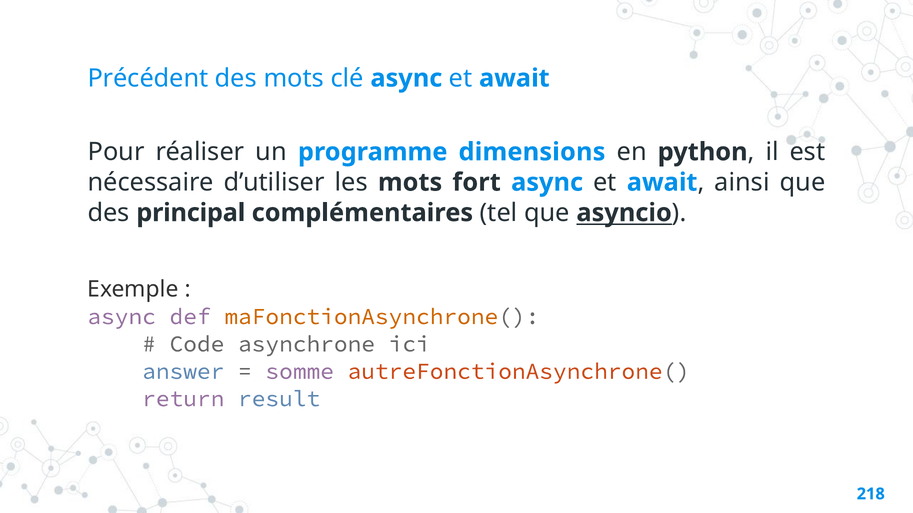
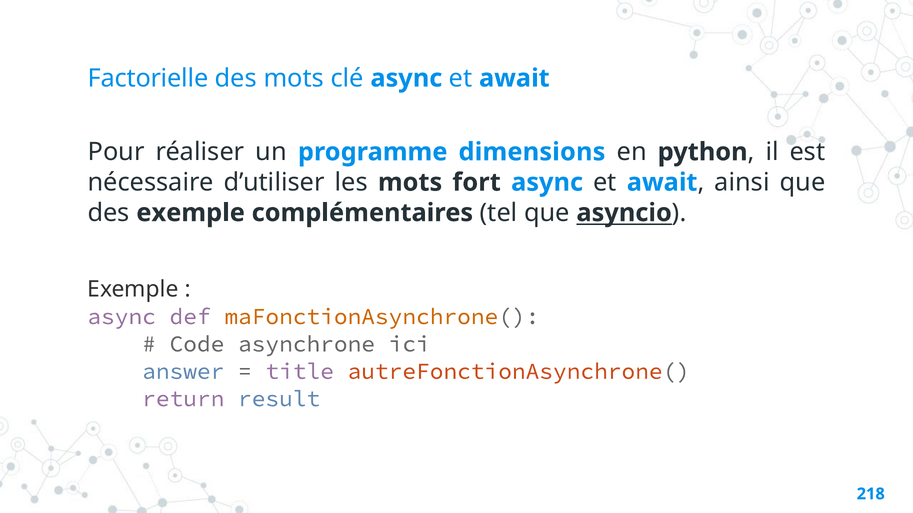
Précédent: Précédent -> Factorielle (148, 78)
des principal: principal -> exemple (191, 213)
somme: somme -> title (300, 372)
